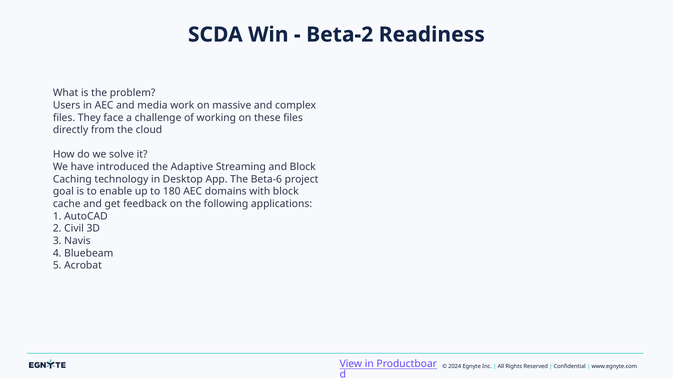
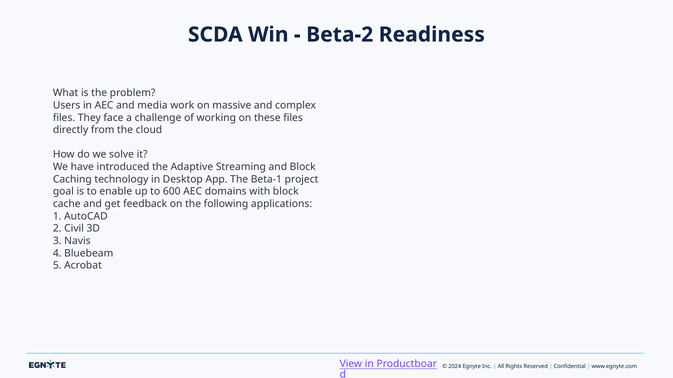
Beta-6: Beta-6 -> Beta-1 (266, 180)
180: 180 -> 600 (172, 192)
